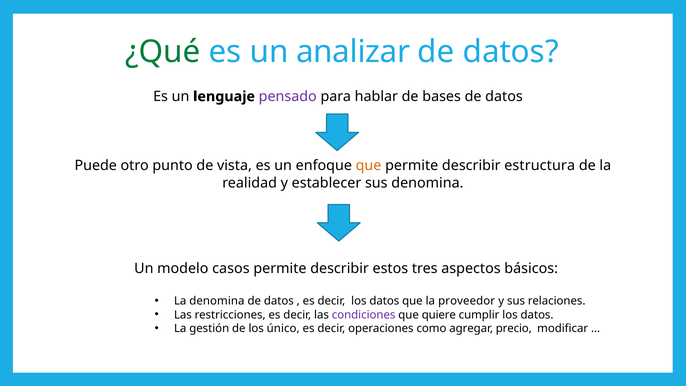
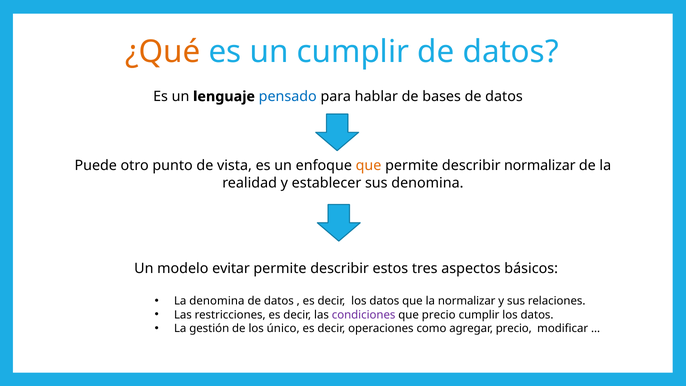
¿Qué colour: green -> orange (163, 52)
un analizar: analizar -> cumplir (353, 52)
pensado colour: purple -> blue (288, 96)
describir estructura: estructura -> normalizar (540, 166)
casos: casos -> evitar (231, 269)
la proveedor: proveedor -> normalizar (467, 301)
que quiere: quiere -> precio (439, 315)
